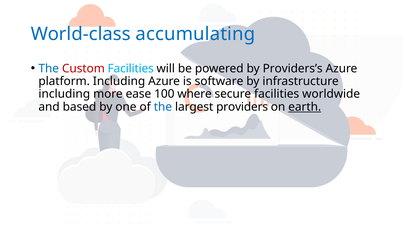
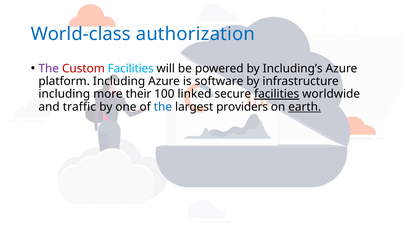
accumulating: accumulating -> authorization (195, 34)
The colour: blue -> purple (49, 68)
Providers’s: Providers’s -> Including’s (293, 68)
ease: ease -> their (138, 94)
where: where -> linked (194, 94)
facilities underline: none -> present (277, 94)
based: based -> traffic (79, 107)
